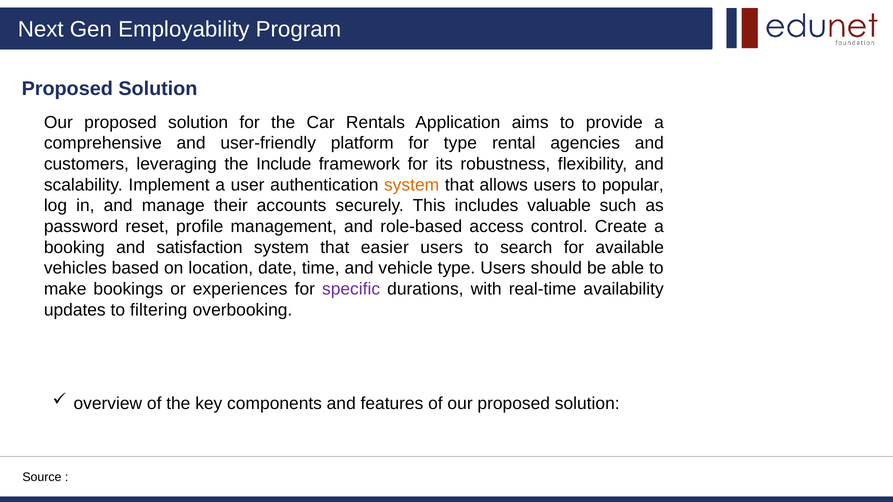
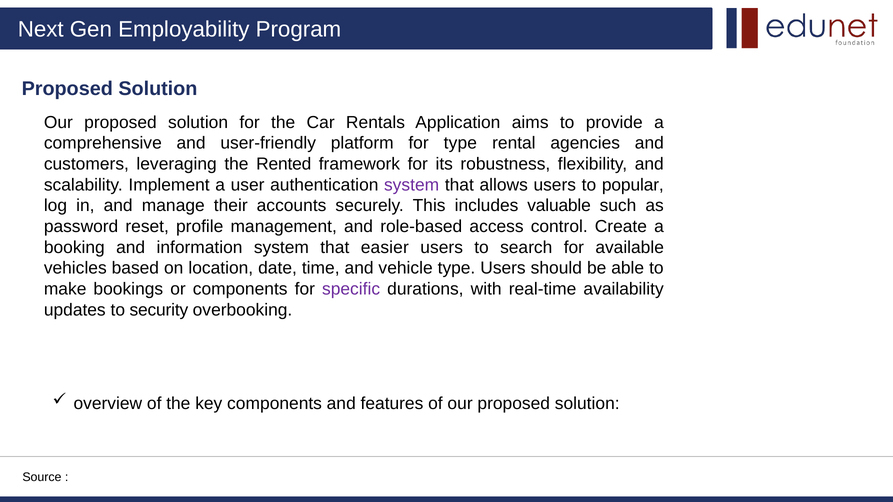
Include: Include -> Rented (284, 164)
system colour: orange -> purple (412, 185)
satisfaction: satisfaction -> information (200, 247)
or experiences: experiences -> components (240, 289)
filtering: filtering -> security (159, 310)
